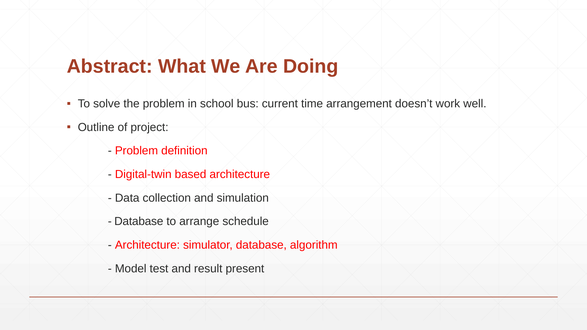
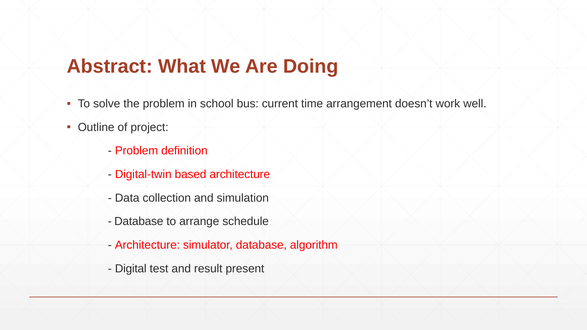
Model: Model -> Digital (131, 269)
